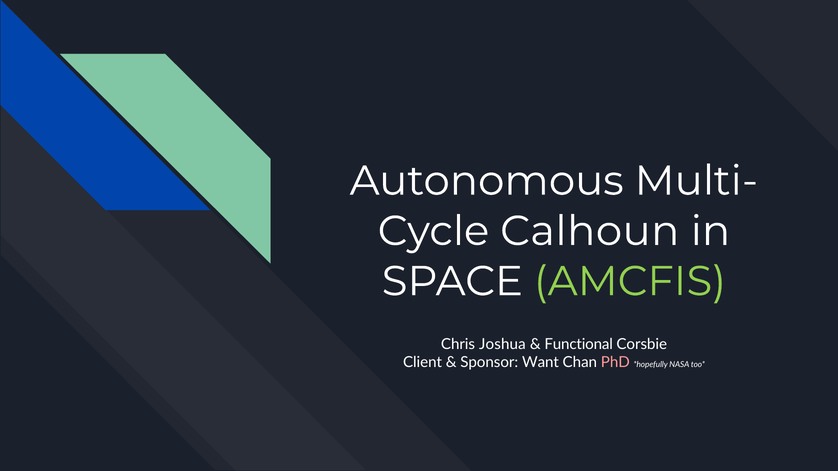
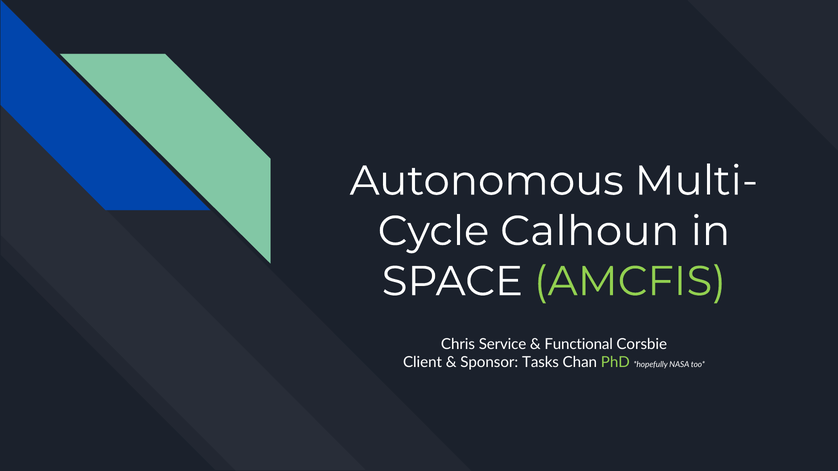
Joshua: Joshua -> Service (503, 345)
Want: Want -> Tasks (540, 363)
PhD colour: pink -> light green (615, 363)
